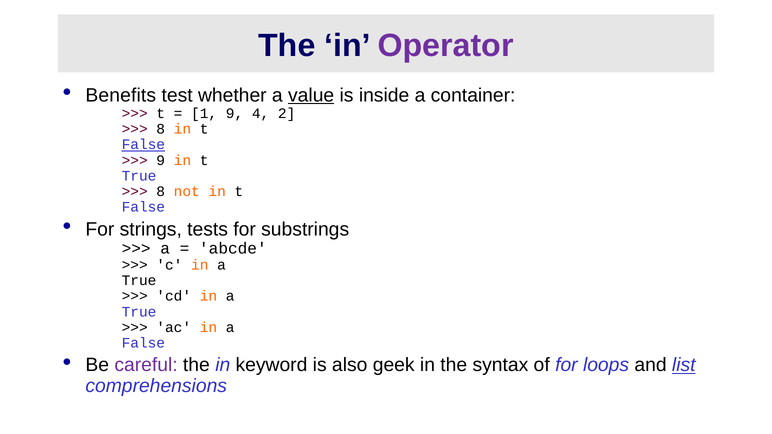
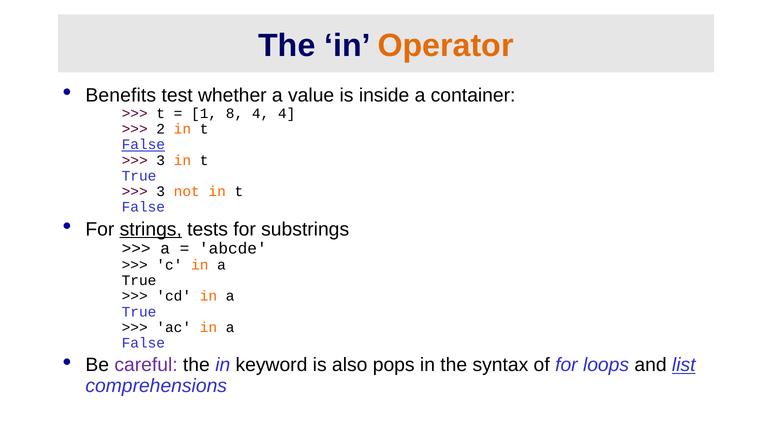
Operator colour: purple -> orange (446, 46)
value underline: present -> none (311, 95)
1 9: 9 -> 8 (235, 114)
4 2: 2 -> 4 (287, 114)
8: 8 -> 2 (161, 129)
9: 9 -> 3 (161, 160)
8: 8 -> 3 (161, 192)
strings underline: none -> present (151, 229)
geek: geek -> pops (394, 365)
